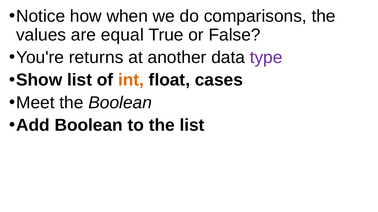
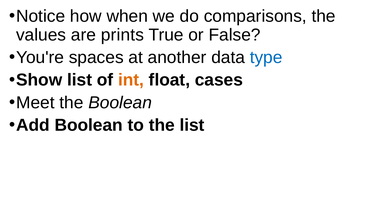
equal: equal -> prints (122, 35)
returns: returns -> spaces (96, 58)
type colour: purple -> blue (266, 58)
